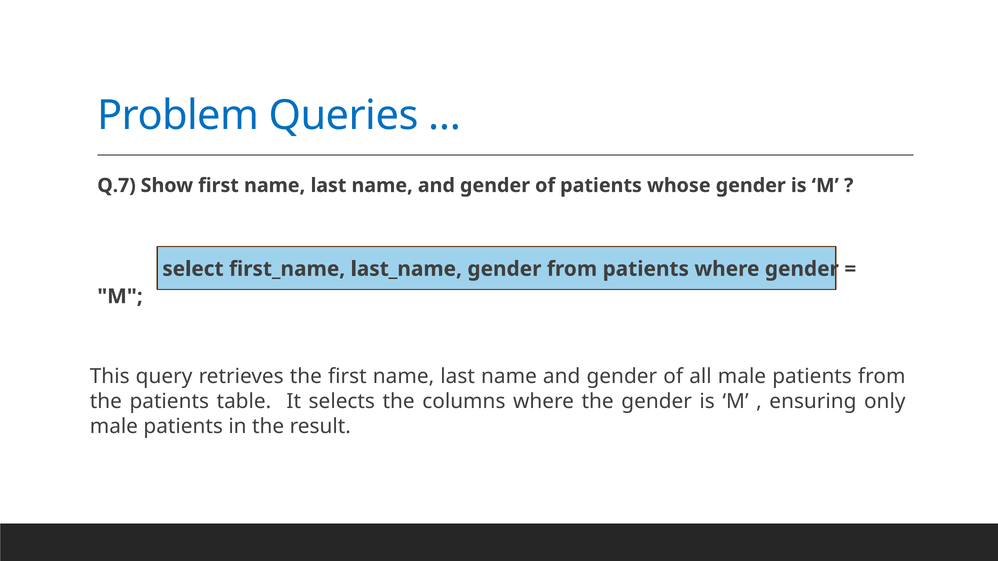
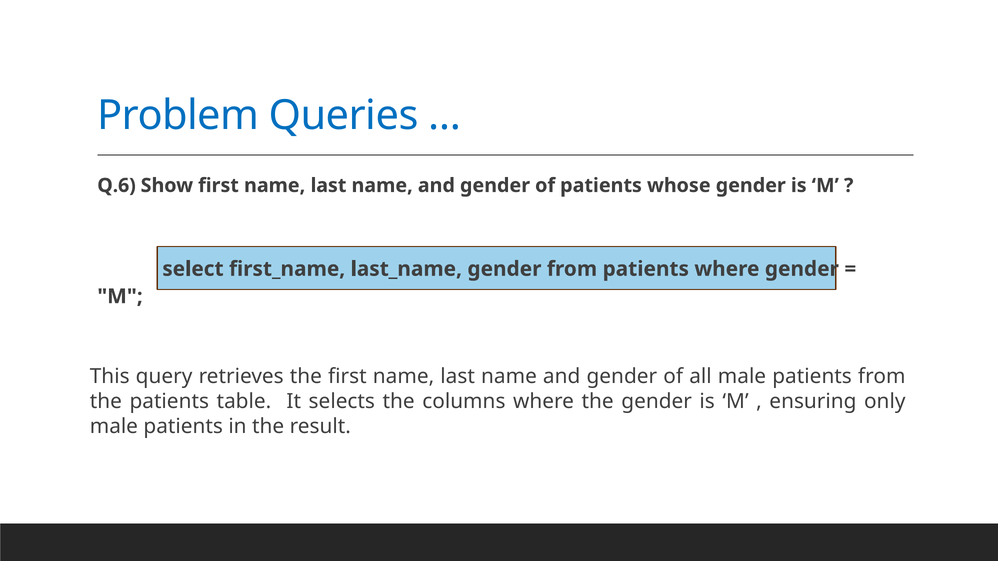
Q.7: Q.7 -> Q.6 (117, 186)
